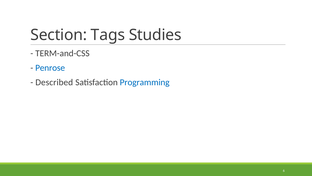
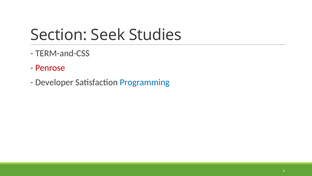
Tags: Tags -> Seek (108, 35)
Penrose colour: blue -> red (50, 68)
Described: Described -> Developer (54, 82)
